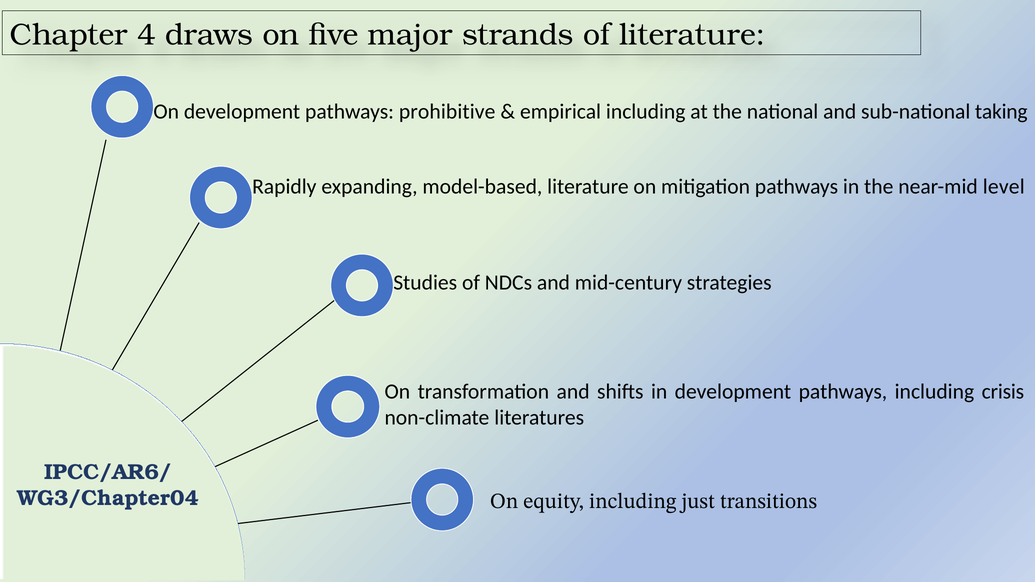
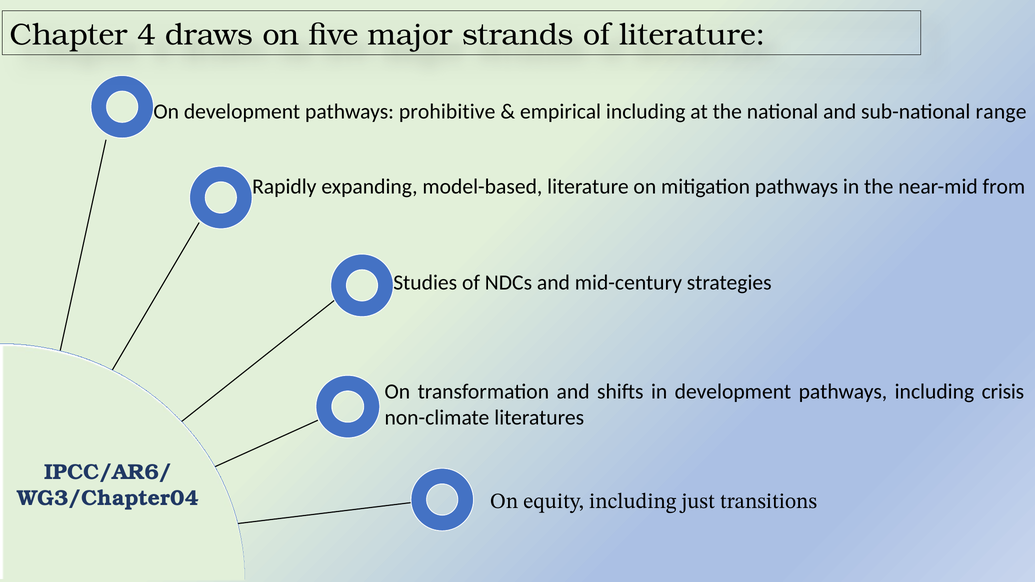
taking: taking -> range (1001, 112)
level: level -> from (1004, 187)
